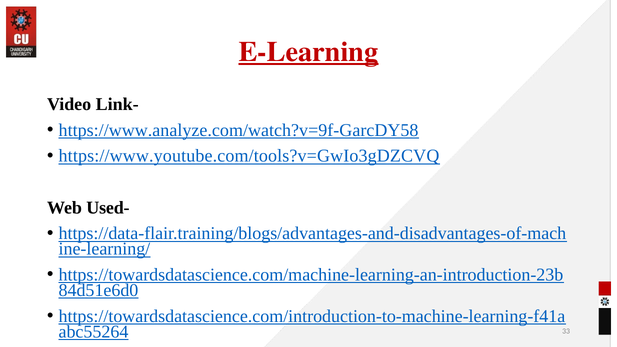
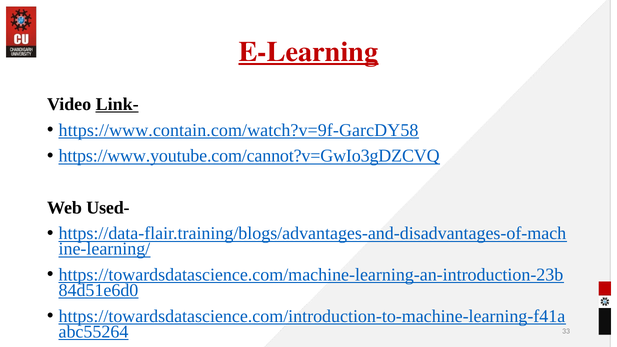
Link- underline: none -> present (117, 104)
https://www.analyze.com/watch?v=9f-GarcDY58: https://www.analyze.com/watch?v=9f-GarcDY58 -> https://www.contain.com/watch?v=9f-GarcDY58 (239, 130)
https://www.youtube.com/tools?v=GwIo3gDZCVQ: https://www.youtube.com/tools?v=GwIo3gDZCVQ -> https://www.youtube.com/cannot?v=GwIo3gDZCVQ (249, 156)
